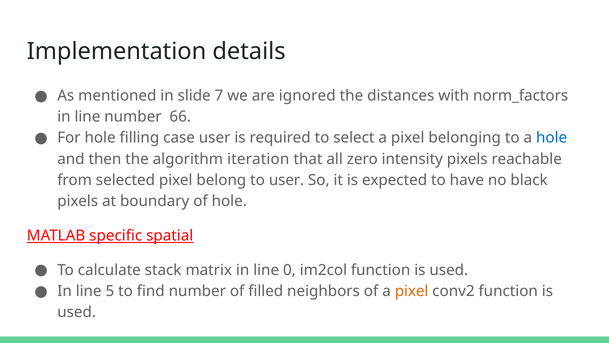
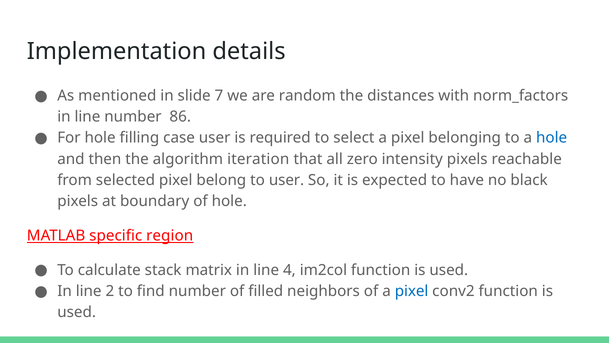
ignored: ignored -> random (307, 96)
66: 66 -> 86 (180, 117)
spatial: spatial -> region (170, 235)
0: 0 -> 4 (289, 270)
5: 5 -> 2 (110, 291)
pixel colour: orange -> blue (412, 291)
